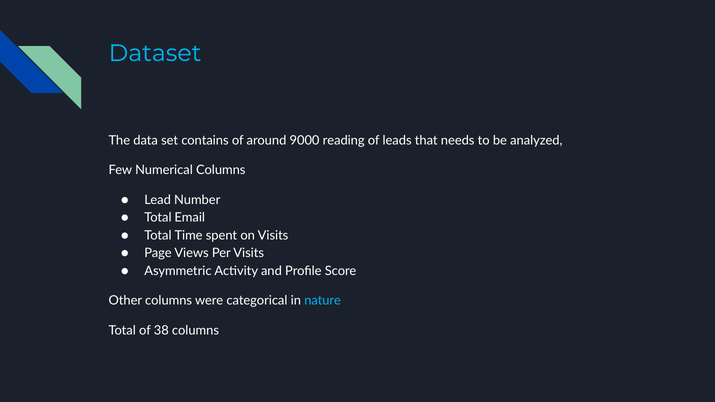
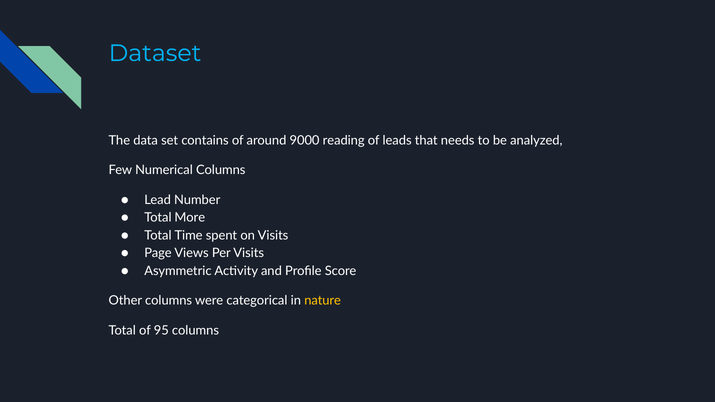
Email: Email -> More (190, 218)
nature colour: light blue -> yellow (323, 301)
38: 38 -> 95 (161, 330)
